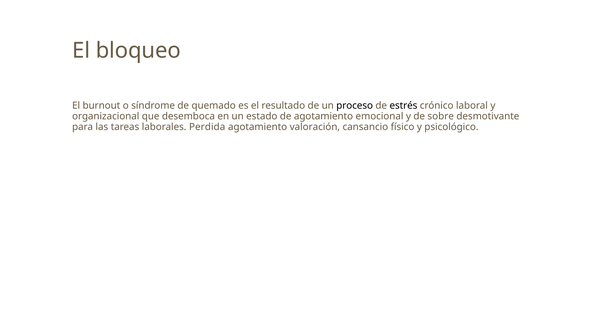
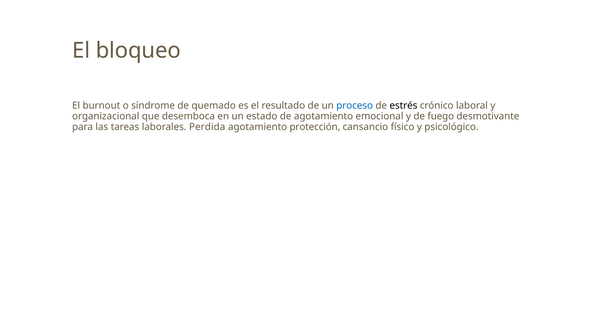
proceso colour: black -> blue (355, 106)
sobre: sobre -> fuego (441, 116)
valoración: valoración -> protección (315, 127)
